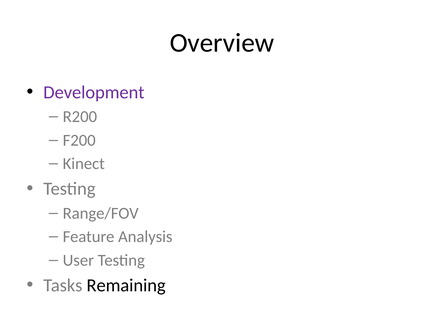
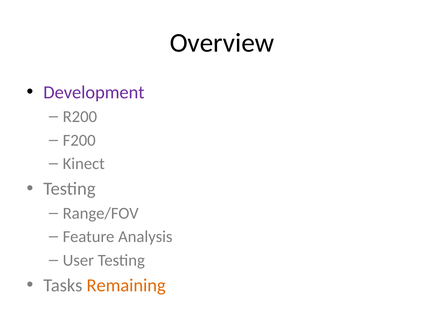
Remaining colour: black -> orange (126, 285)
